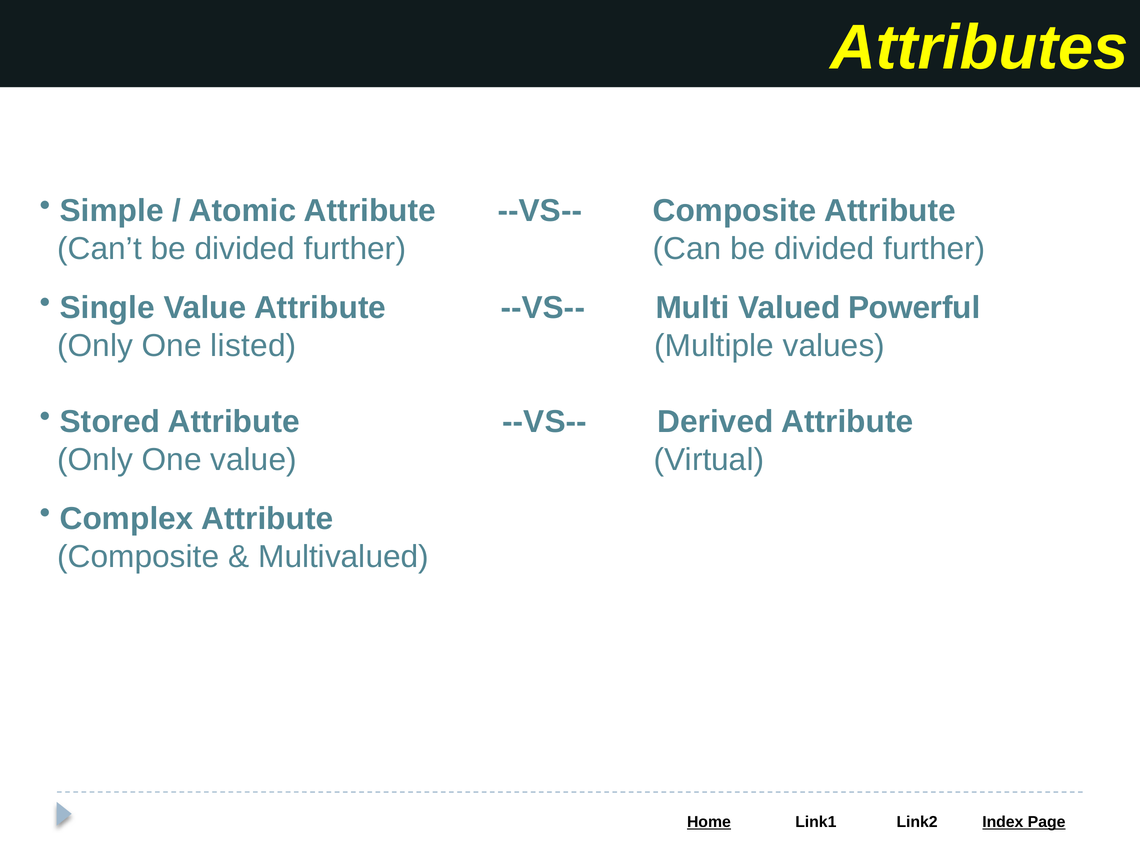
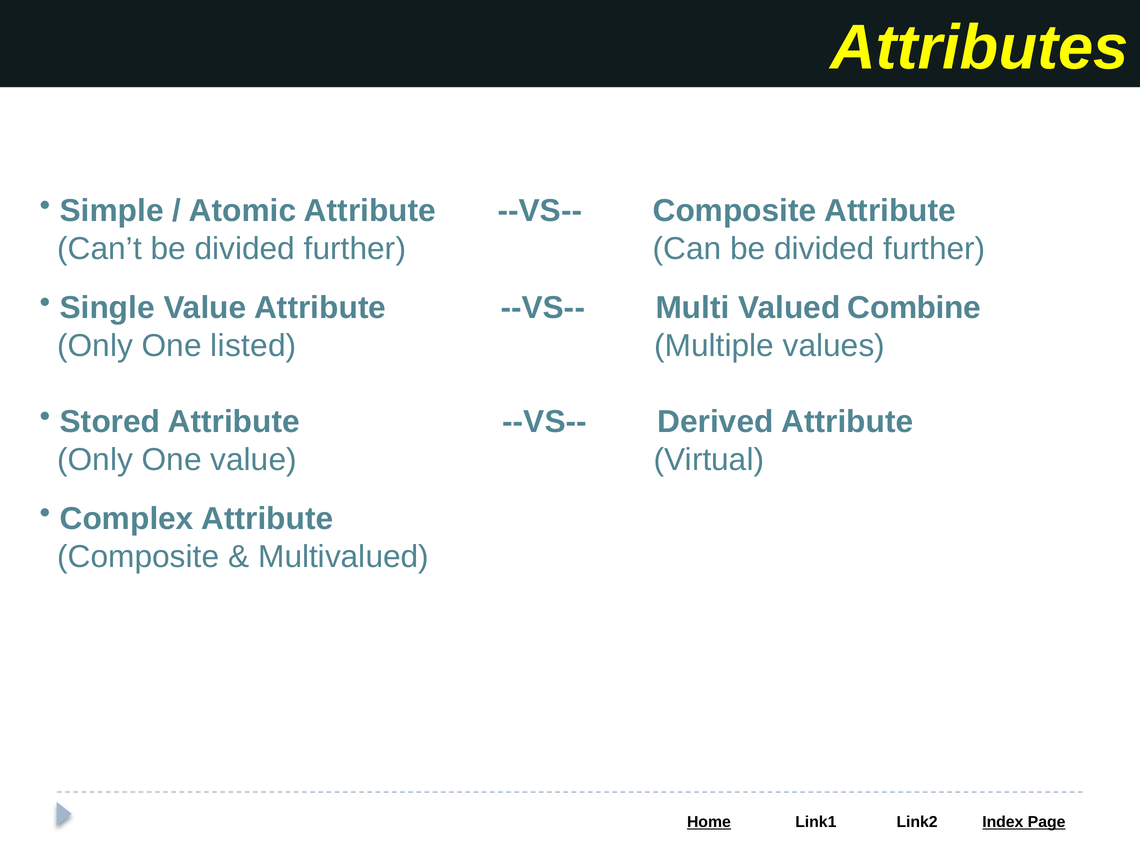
Powerful: Powerful -> Combine (914, 308)
